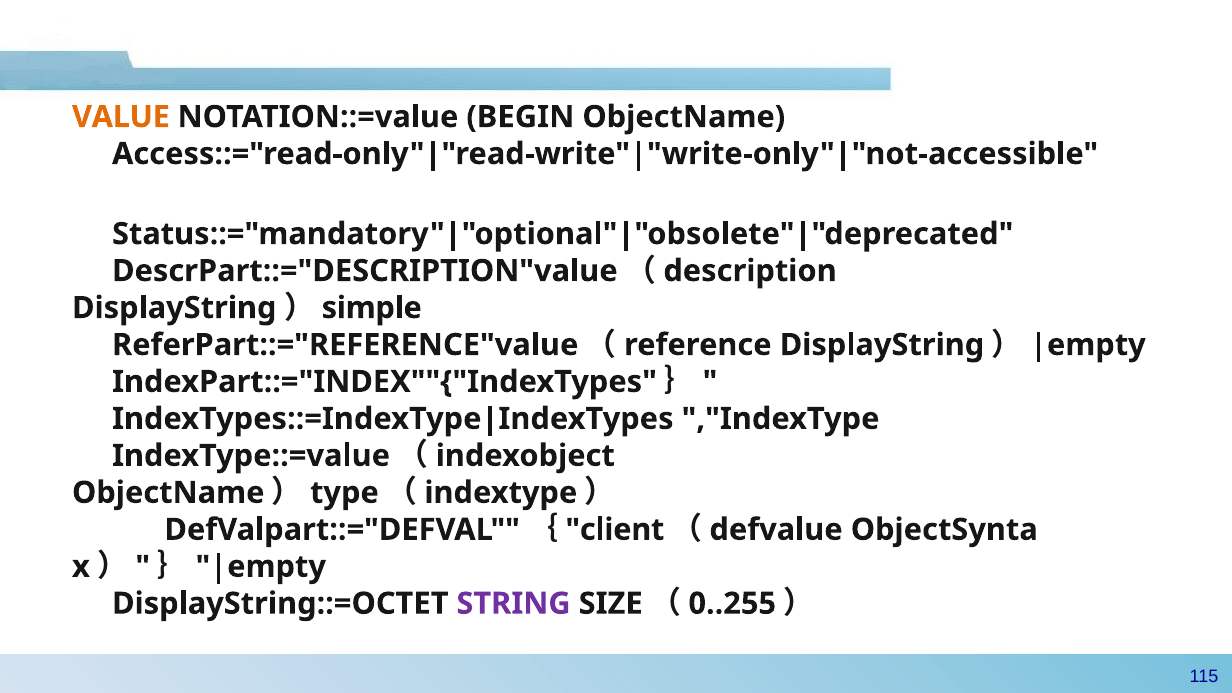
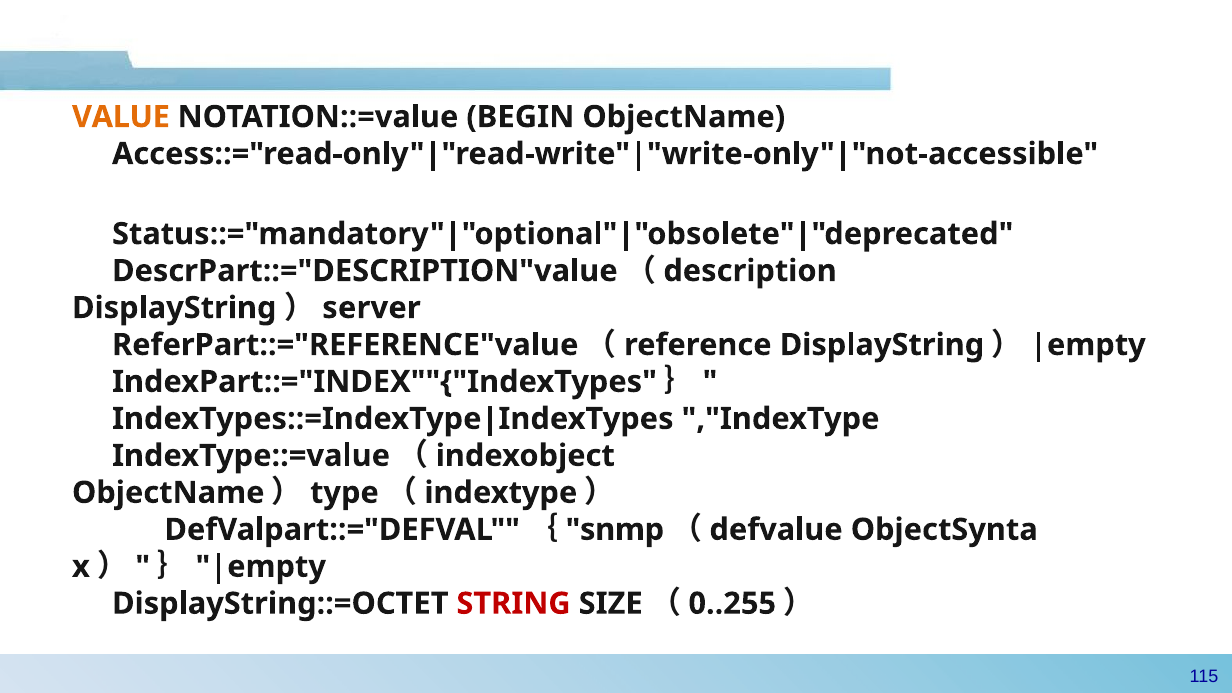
simple: simple -> server (371, 308)
client: client -> snmp (615, 530)
STRING colour: purple -> red (514, 604)
